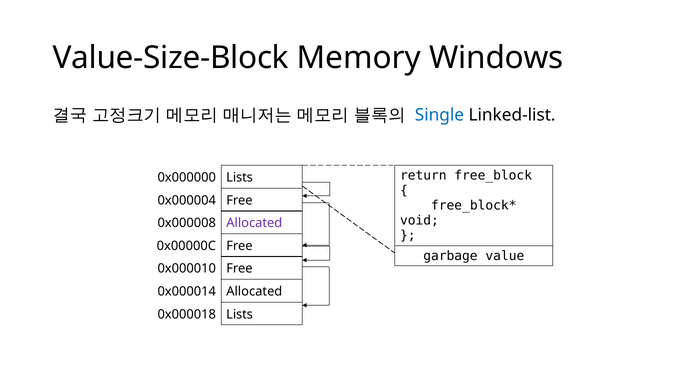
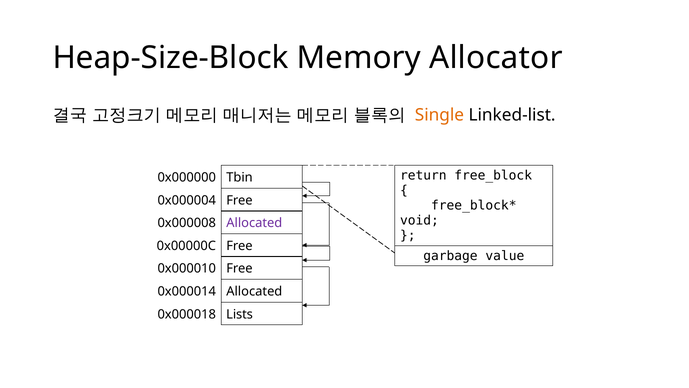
Value-Size-Block: Value-Size-Block -> Heap-Size-Block (171, 58)
Windows: Windows -> Allocator (496, 58)
Single colour: blue -> orange (439, 115)
Lists: Lists -> Tbin (240, 177)
